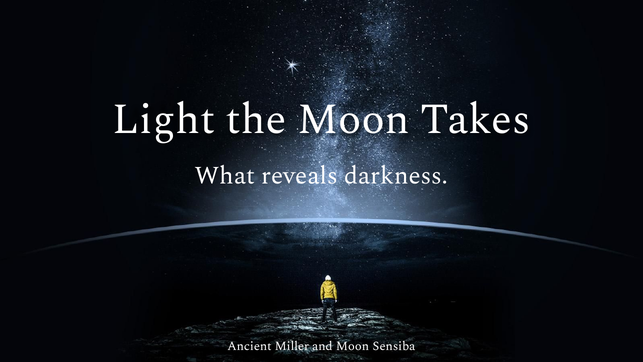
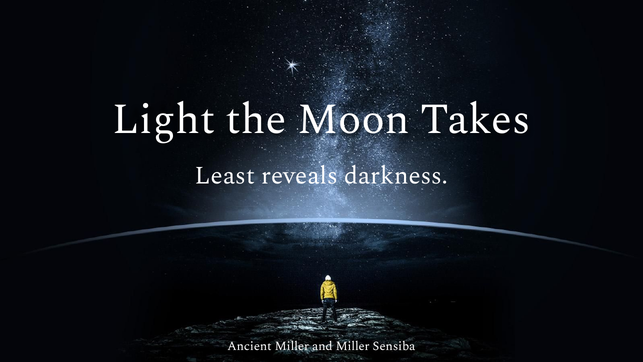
What: What -> Least (225, 175)
and Moon: Moon -> Miller (353, 346)
